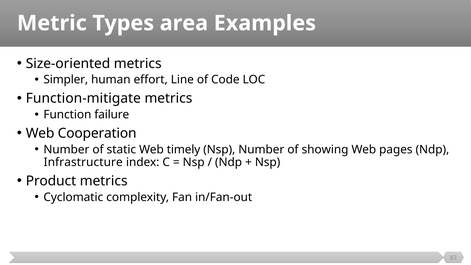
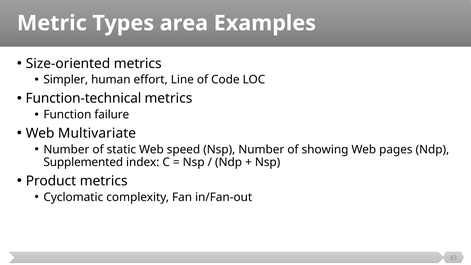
Function-mitigate: Function-mitigate -> Function-technical (83, 98)
Cooperation: Cooperation -> Multivariate (97, 133)
timely: timely -> speed (184, 150)
Infrastructure: Infrastructure -> Supplemented (83, 162)
